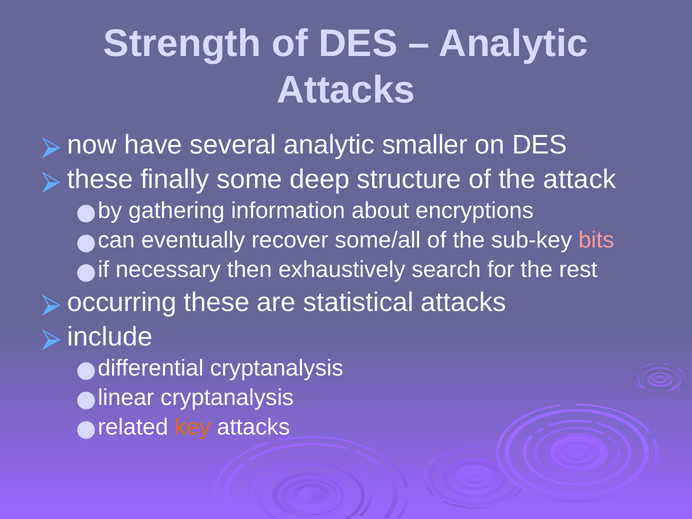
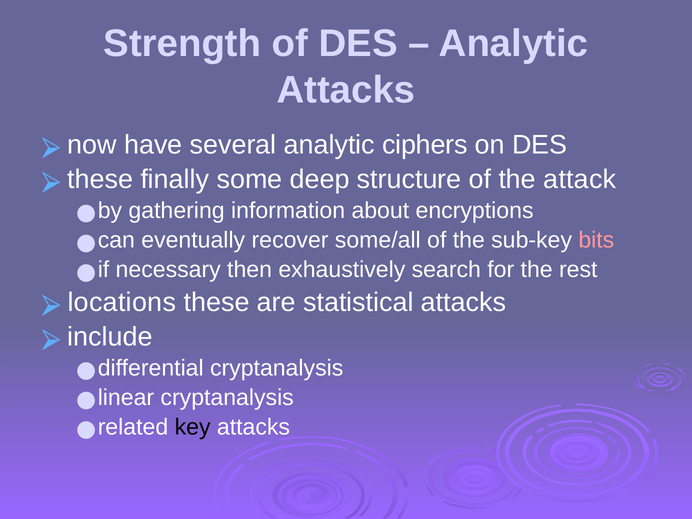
smaller: smaller -> ciphers (425, 145)
occurring: occurring -> locations (122, 302)
key colour: orange -> black (193, 427)
